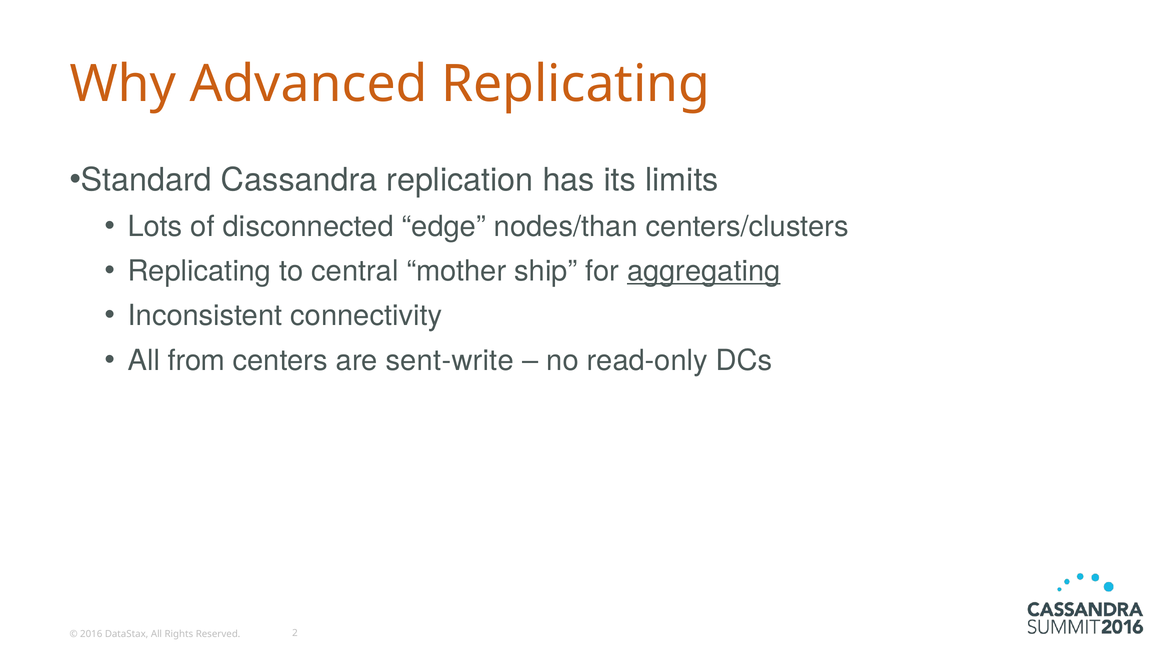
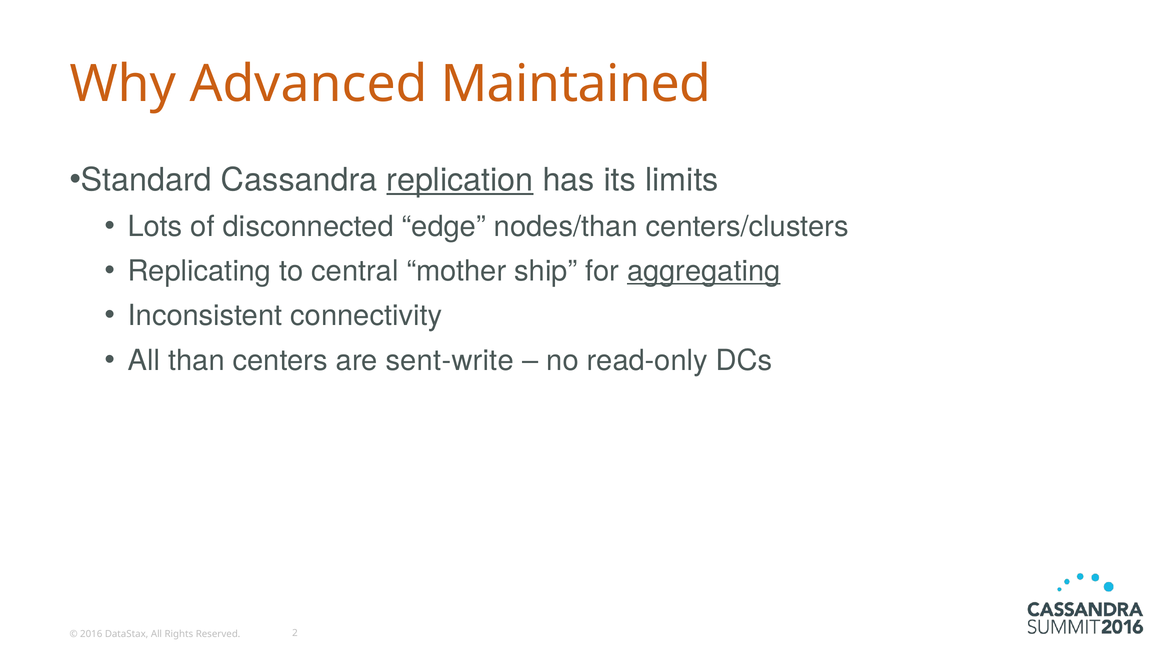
Advanced Replicating: Replicating -> Maintained (576, 84)
replication underline: none -> present (460, 180)
from: from -> than (196, 360)
